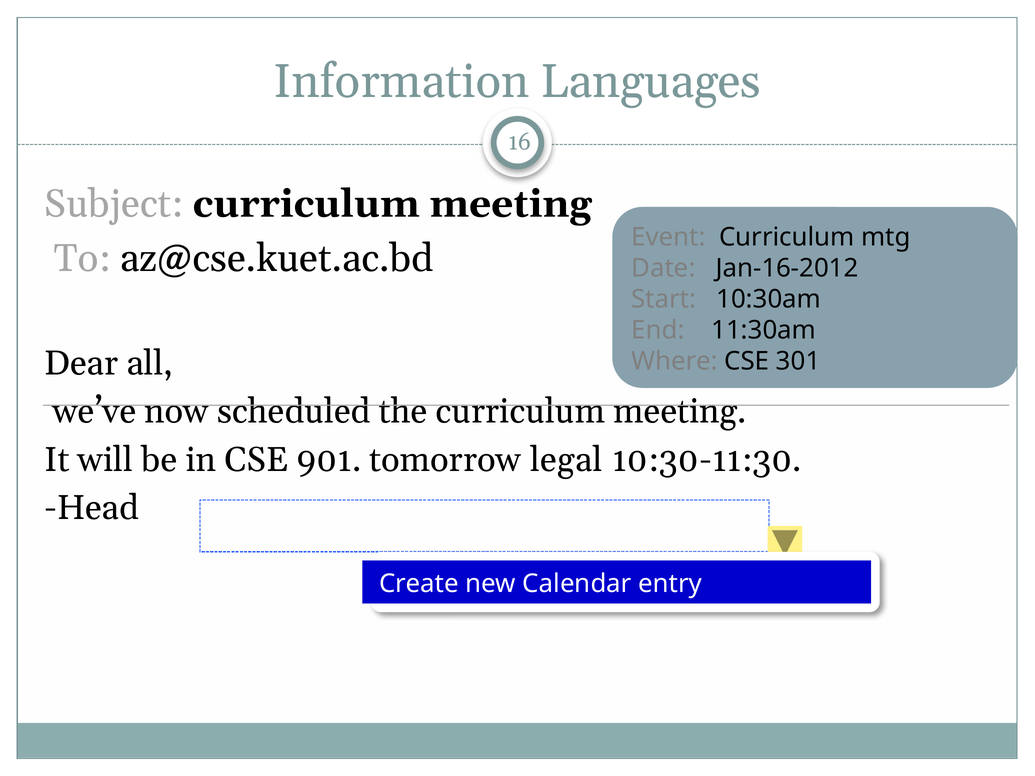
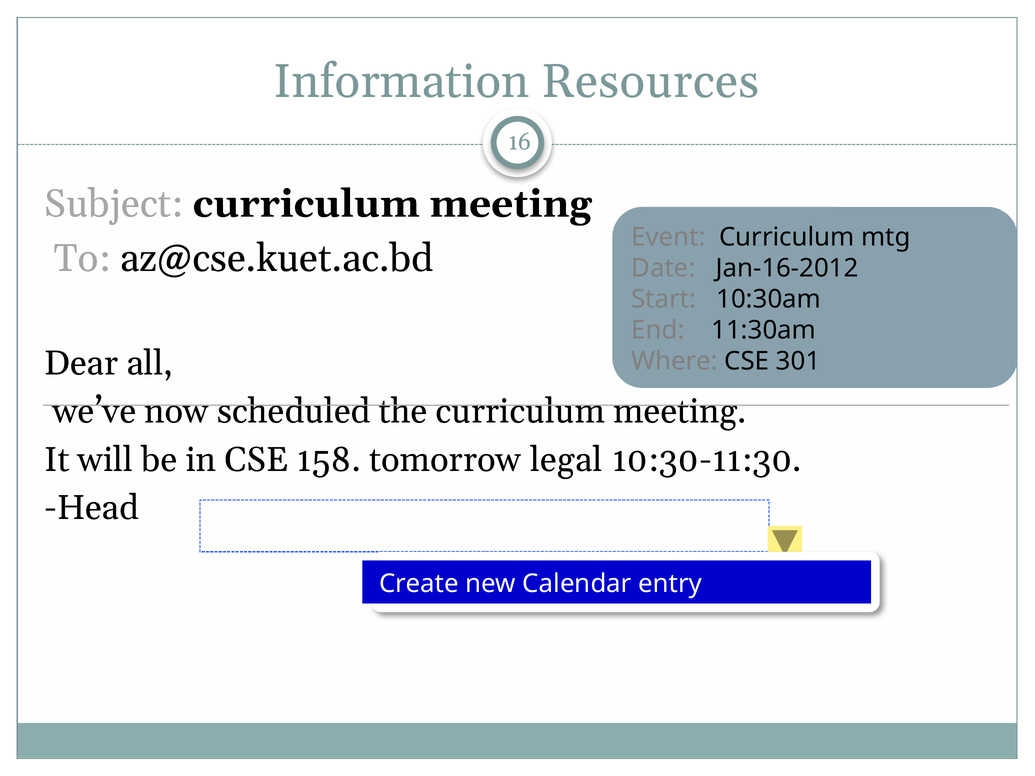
Languages: Languages -> Resources (650, 81)
901: 901 -> 158 (329, 460)
